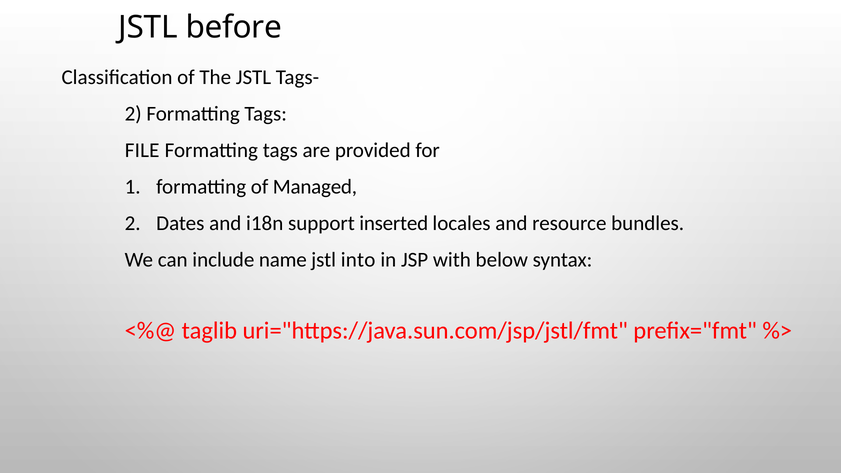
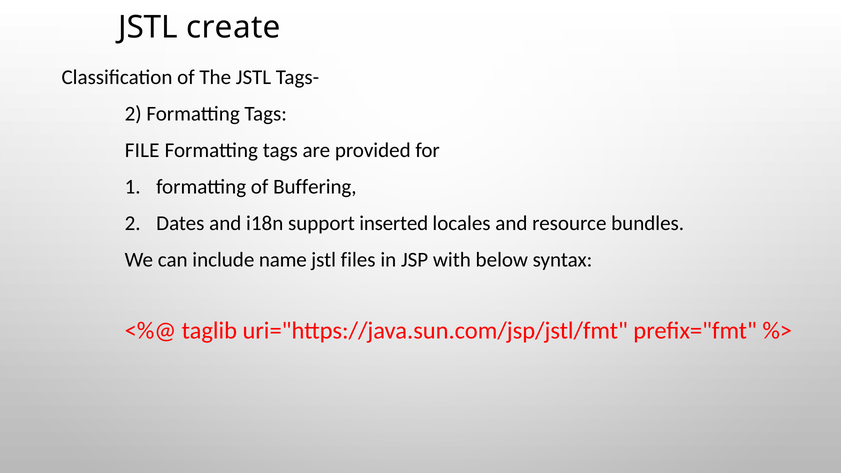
before: before -> create (233, 27)
Managed: Managed -> Buffering (315, 187)
into: into -> files (358, 260)
